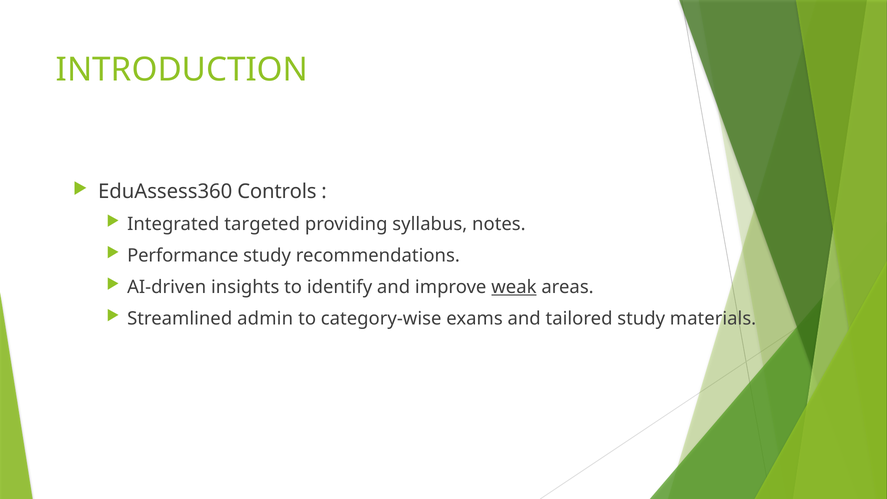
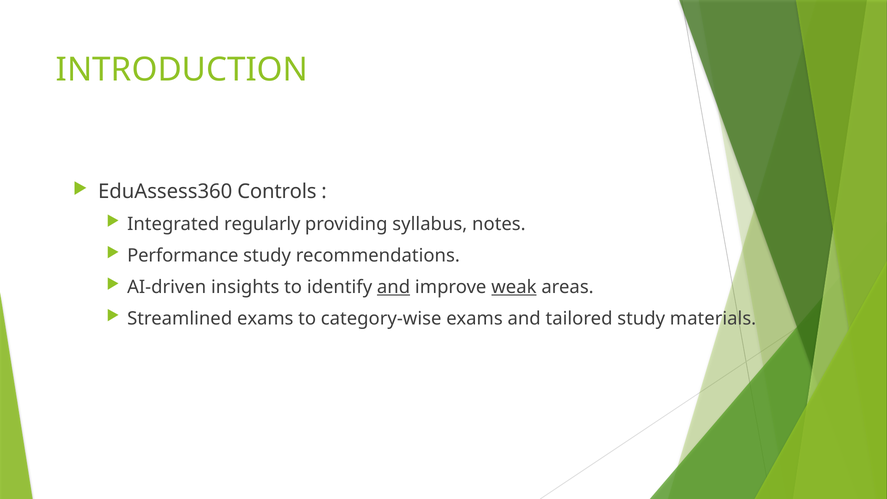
targeted: targeted -> regularly (262, 224)
and underline: none -> present (394, 287)
Streamlined admin: admin -> exams (265, 318)
